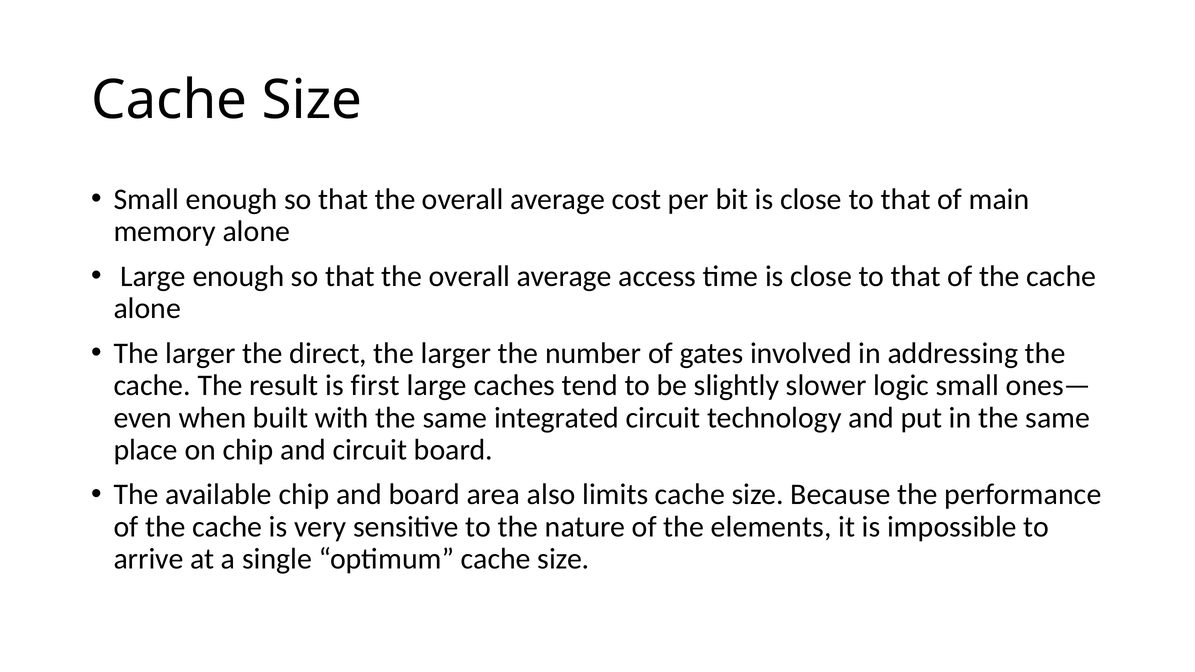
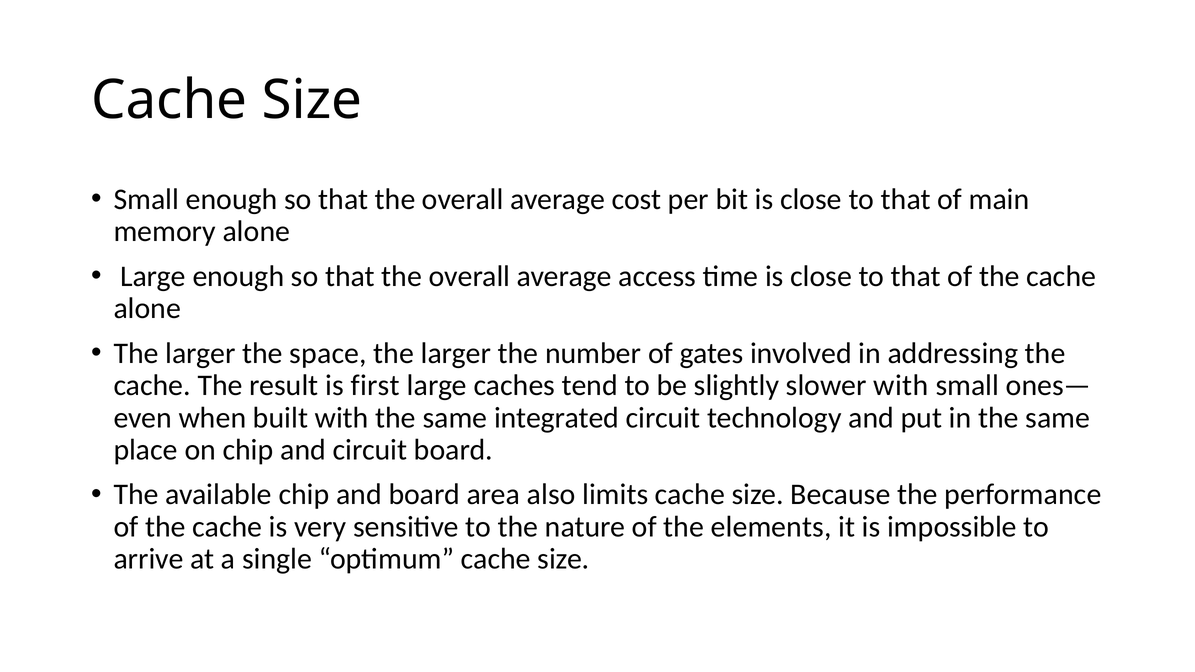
direct: direct -> space (328, 353)
slower logic: logic -> with (901, 386)
